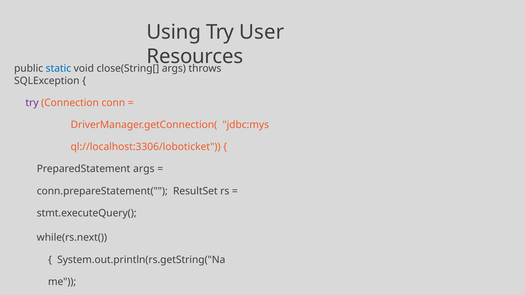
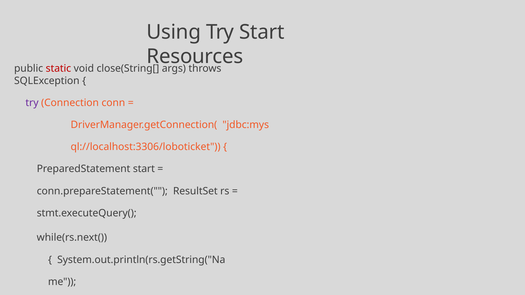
Try User: User -> Start (262, 32)
static colour: blue -> red (58, 68)
PreparedStatement args: args -> start (144, 169)
